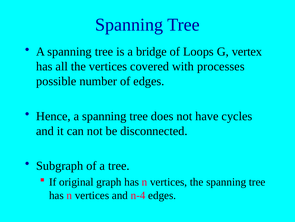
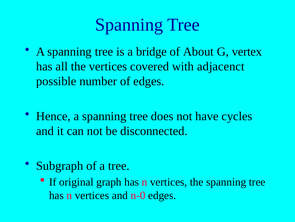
Loops: Loops -> About (198, 52)
processes: processes -> adjacenct (221, 66)
n-4: n-4 -> n-0 (138, 195)
